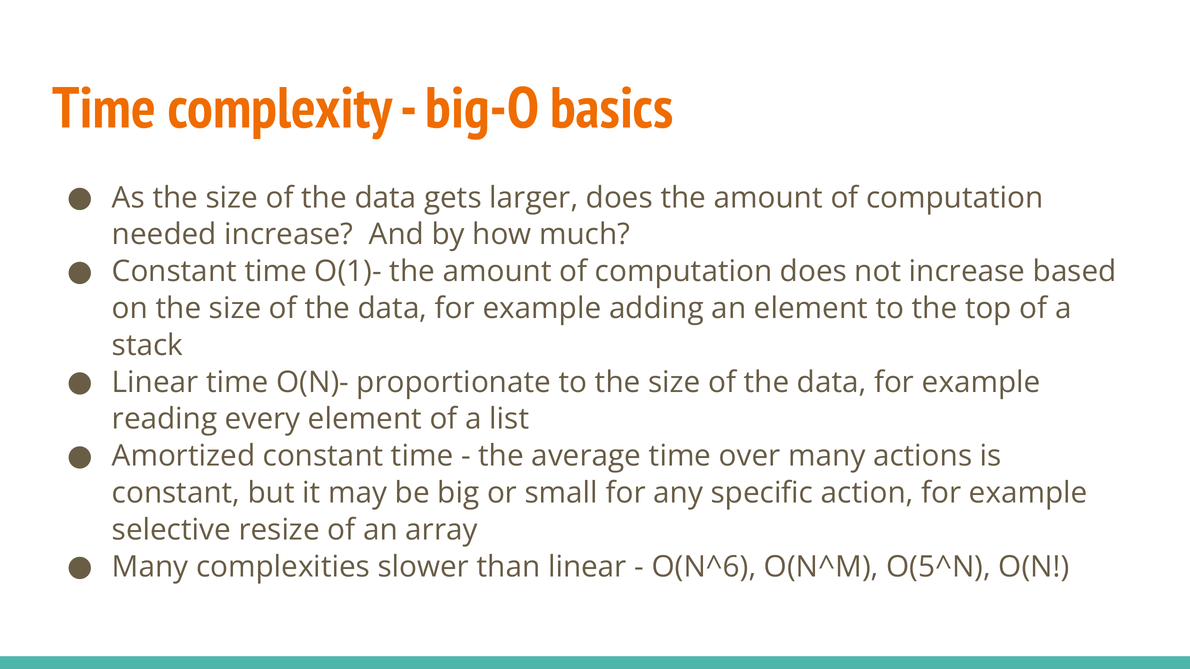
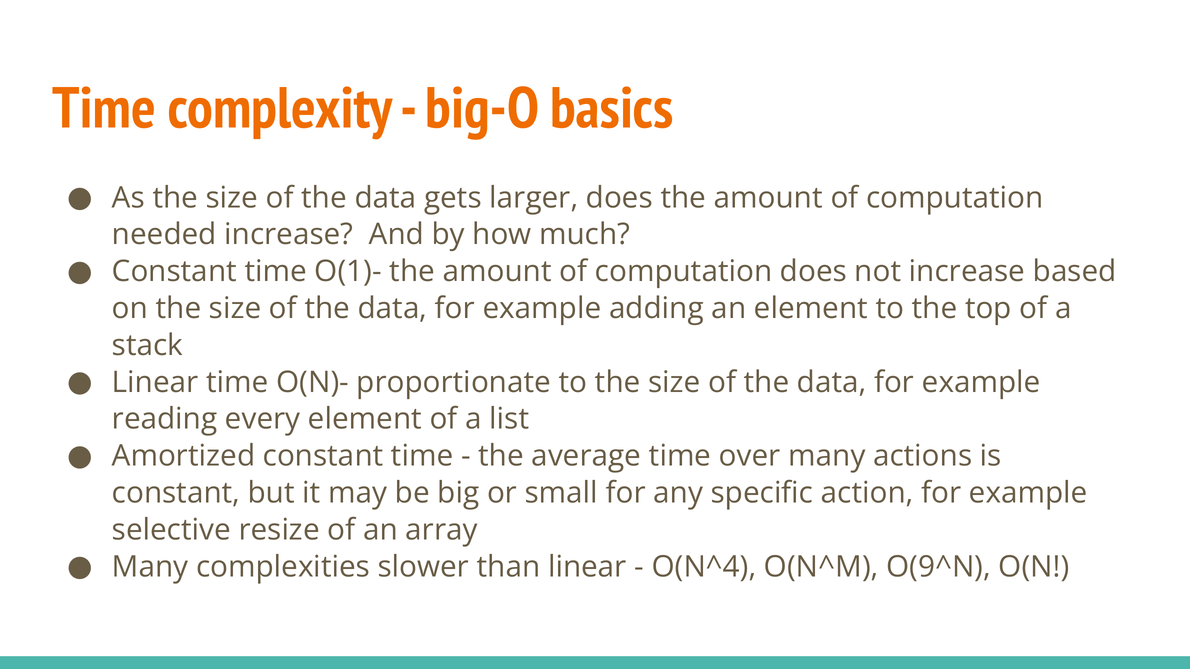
O(N^6: O(N^6 -> O(N^4 (704, 567)
O(5^N: O(5^N -> O(9^N (939, 567)
